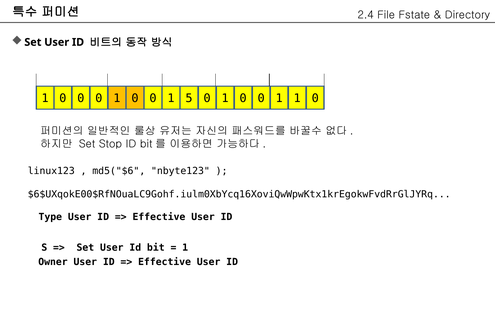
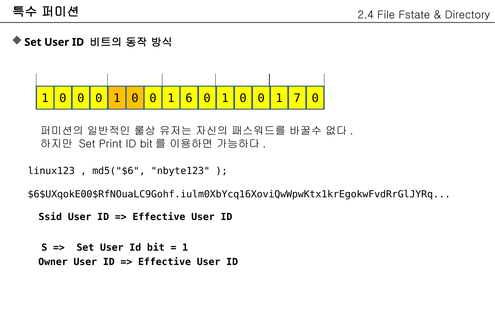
5: 5 -> 6 (189, 98)
1 1: 1 -> 7 (297, 98)
Stop: Stop -> Print (110, 144)
Type: Type -> Ssid (50, 217)
